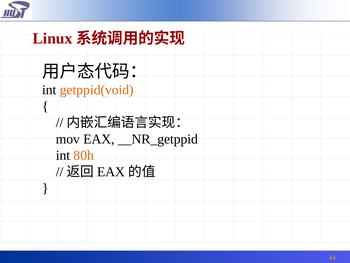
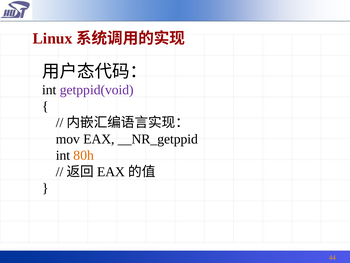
getppid(void colour: orange -> purple (97, 90)
